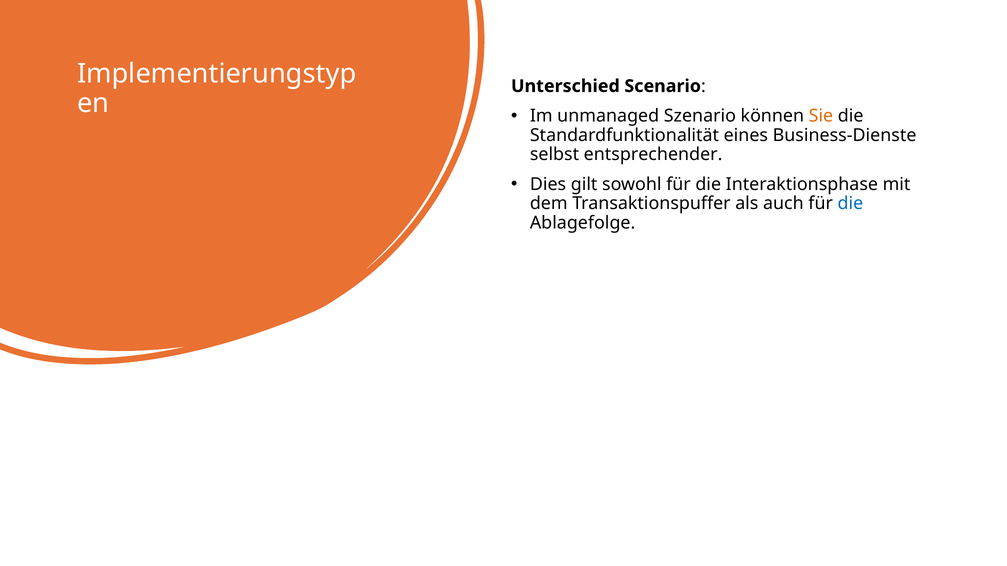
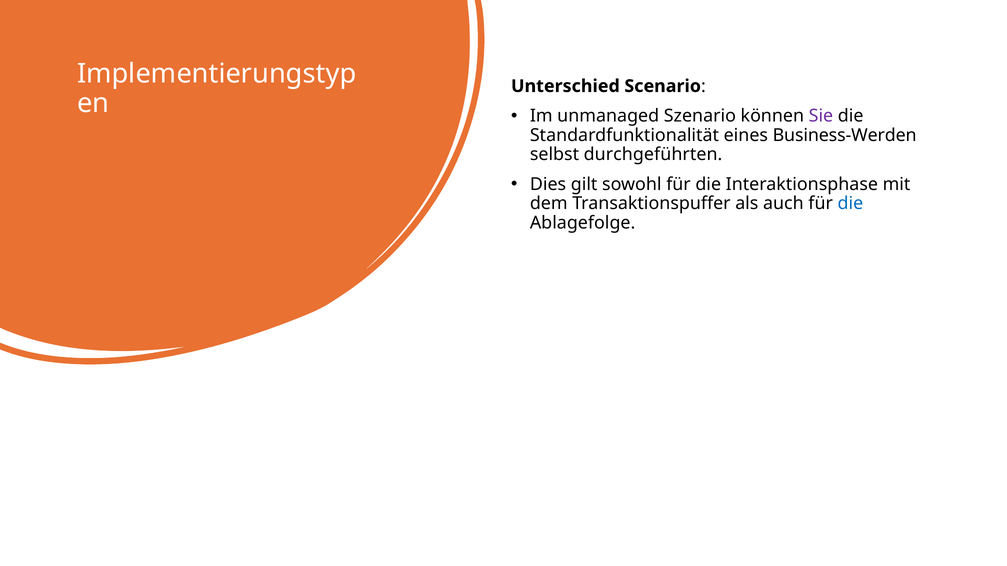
Sie colour: orange -> purple (821, 116)
Business-Dienste: Business-Dienste -> Business-Werden (845, 135)
entsprechender: entsprechender -> durchgeführten (653, 155)
